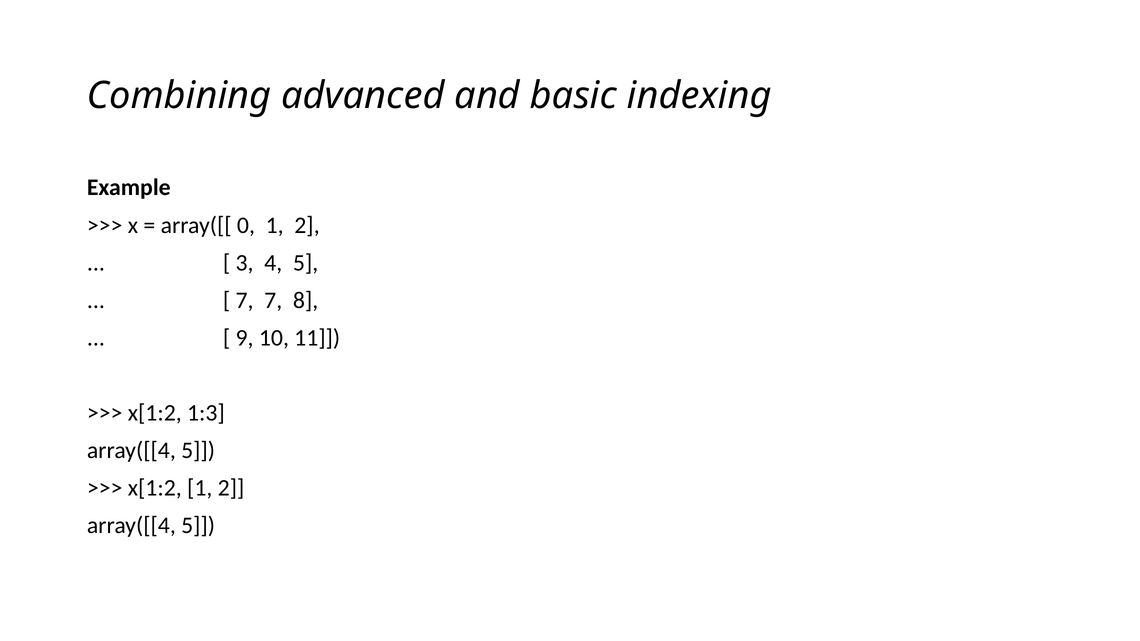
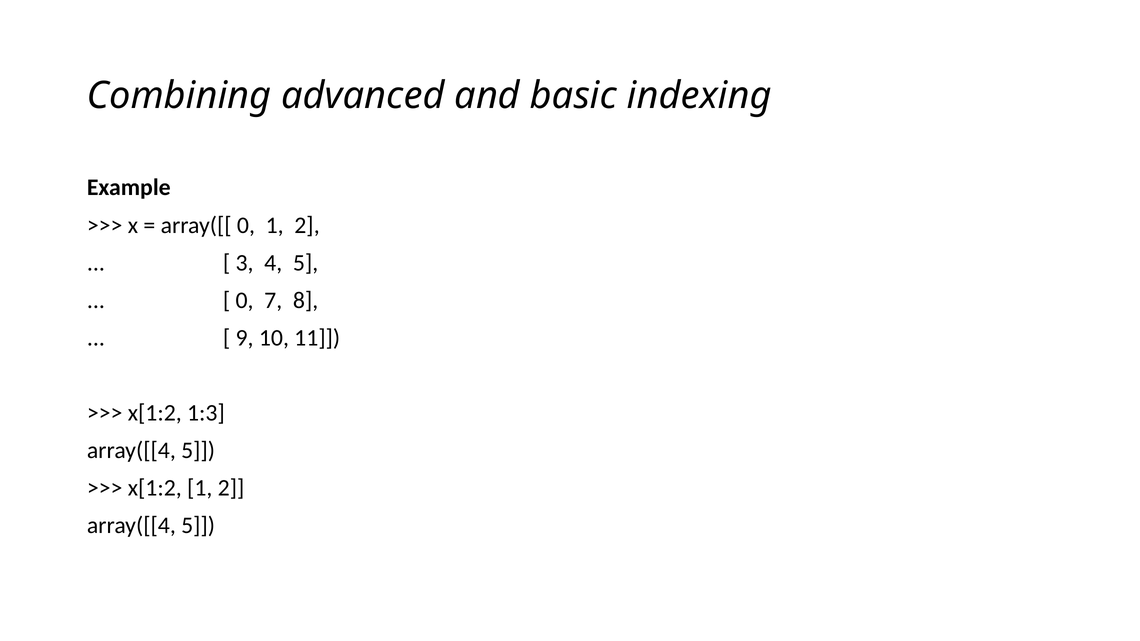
7: 7 -> 0 (245, 300)
